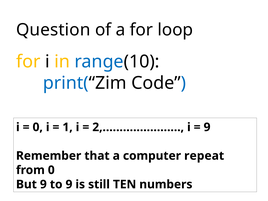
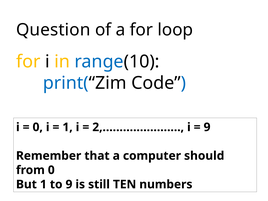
repeat: repeat -> should (204, 156)
But 9: 9 -> 1 (43, 184)
